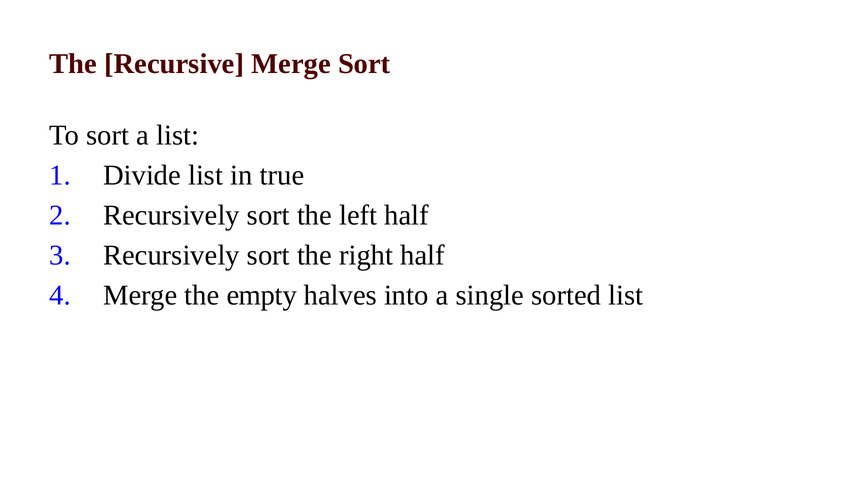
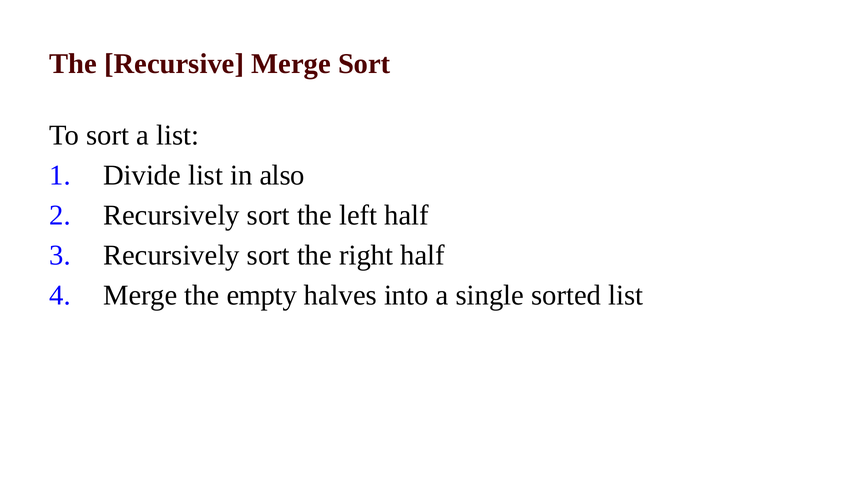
true: true -> also (282, 175)
